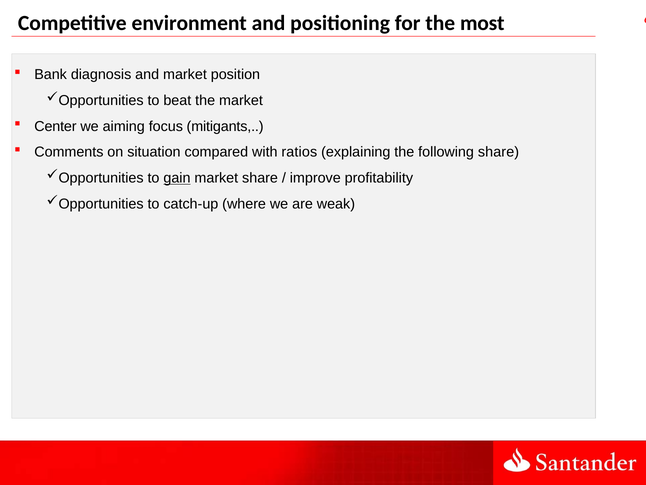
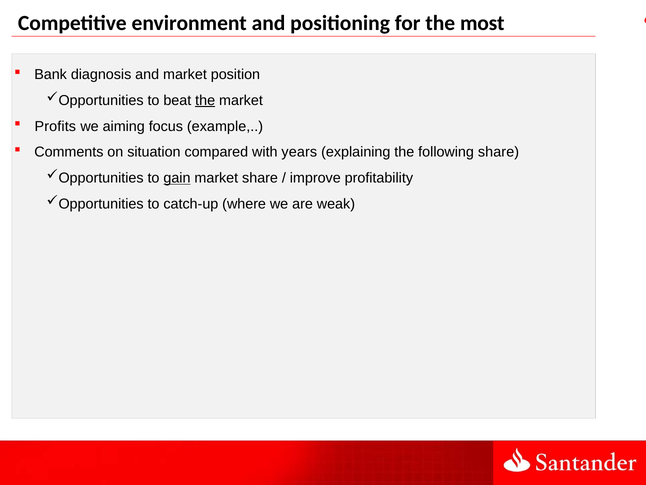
the underline: none -> present (205, 100)
Center: Center -> Profits (55, 126)
mitigants: mitigants -> example (225, 126)
ratios: ratios -> years (299, 152)
